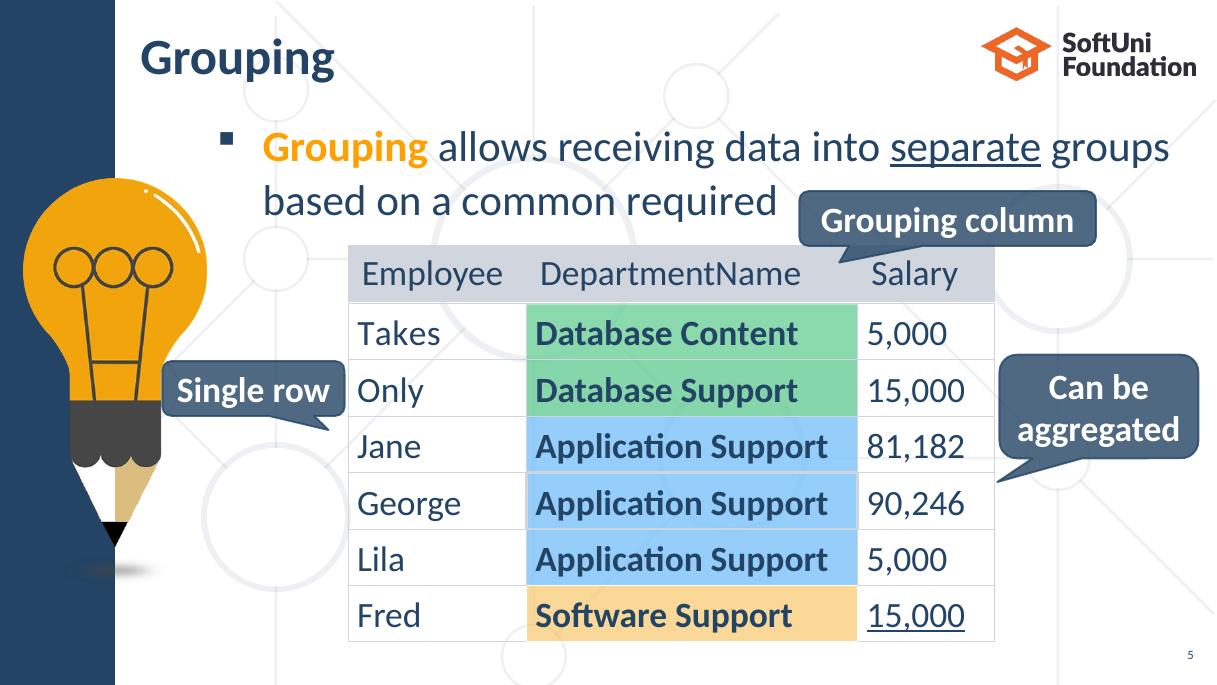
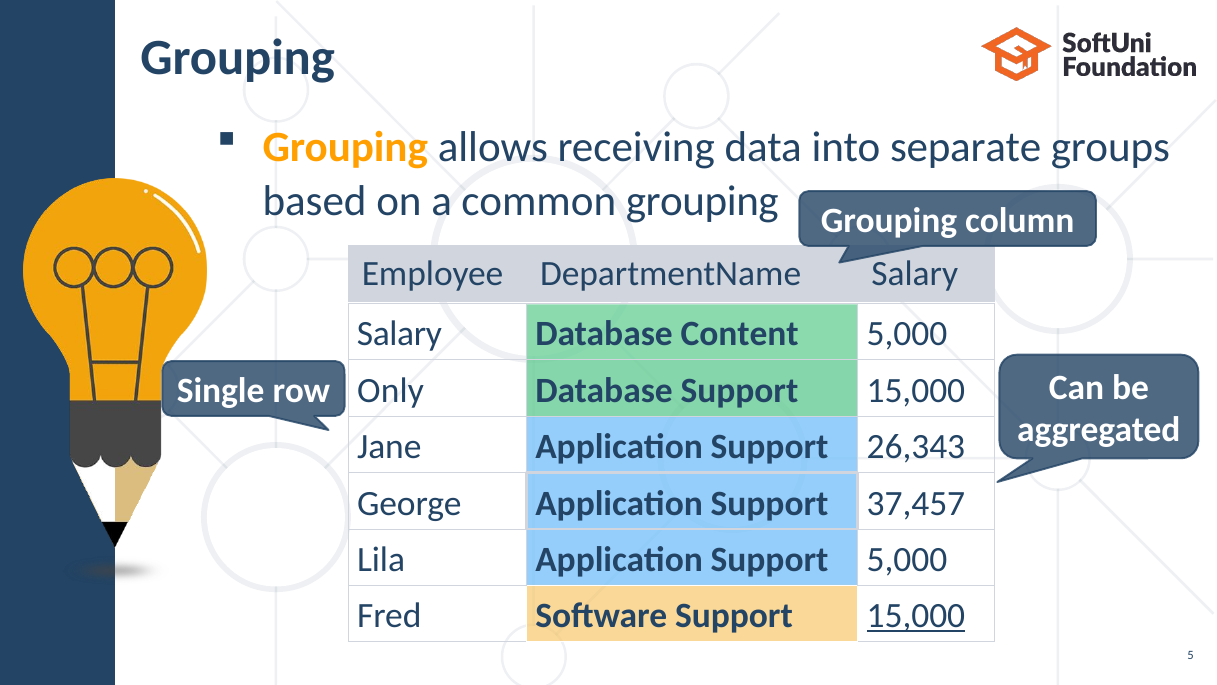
separate underline: present -> none (966, 147)
common required: required -> grouping (702, 201)
Takes: Takes -> Salary (399, 334)
81,182: 81,182 -> 26,343 (916, 447)
90,246: 90,246 -> 37,457 (916, 503)
